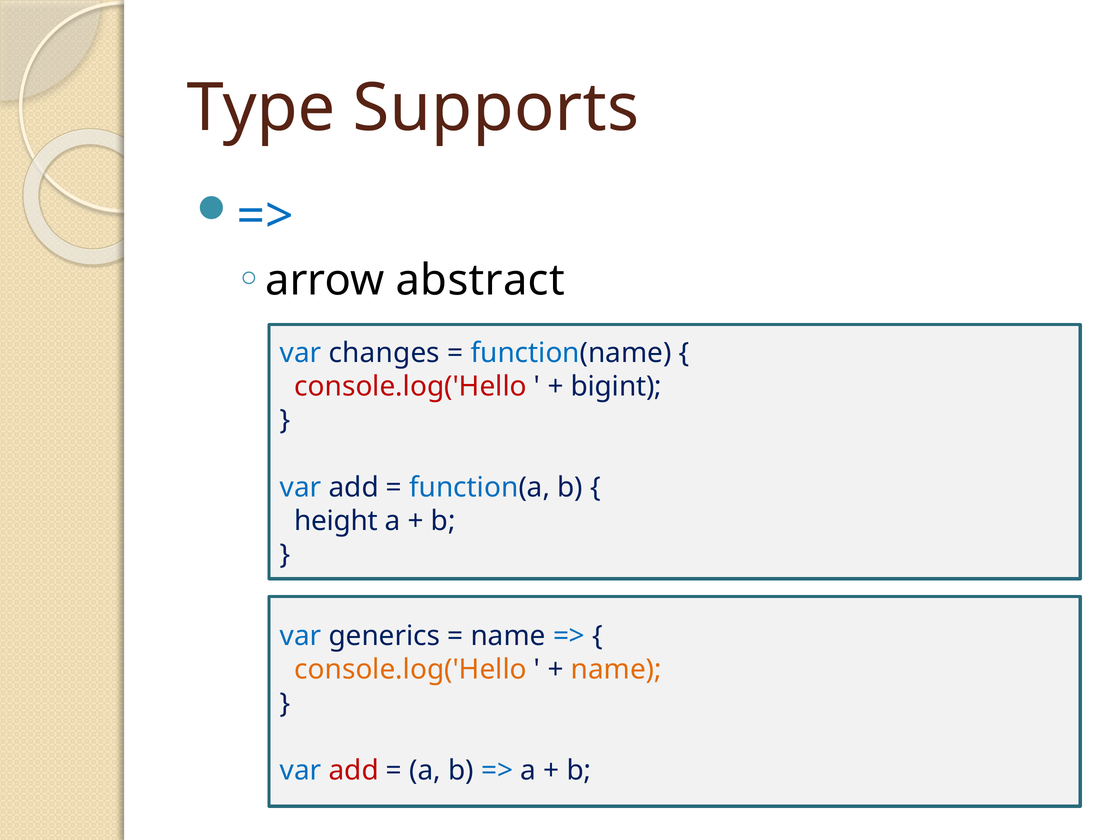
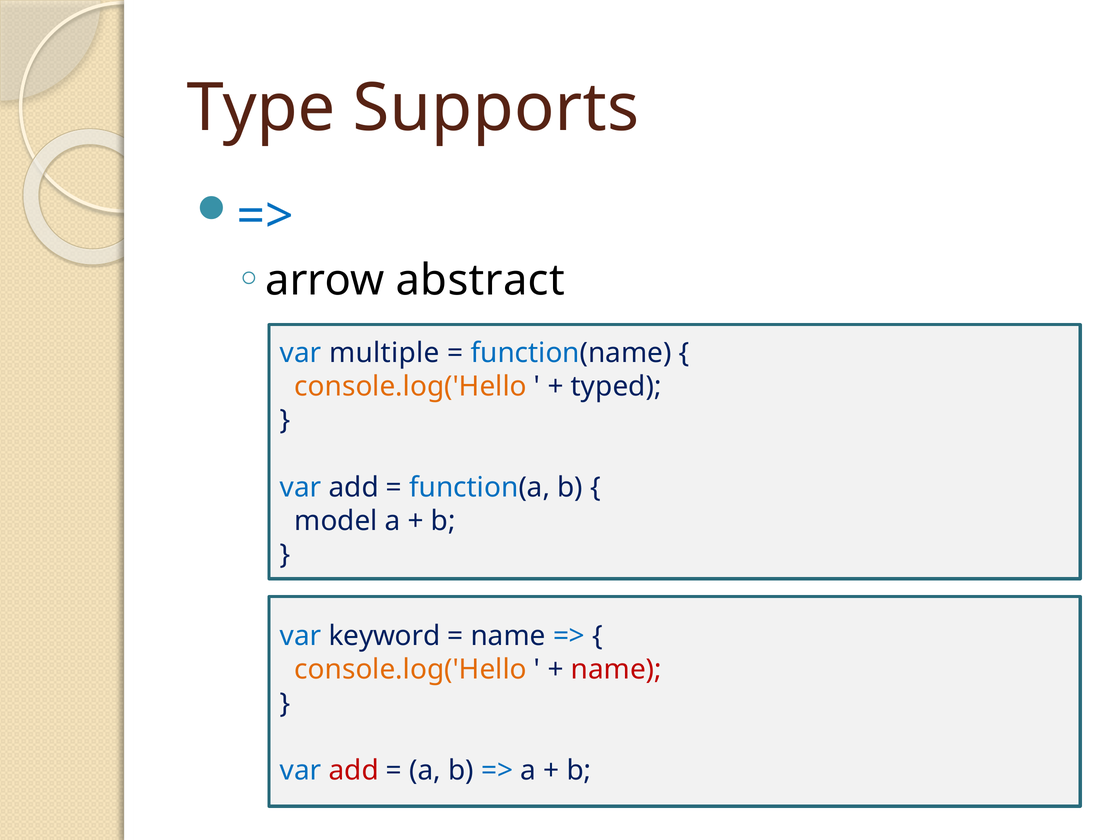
changes: changes -> multiple (384, 353)
console.log('Hello colour: red -> orange (411, 386)
bigint: bigint -> typed (616, 386)
height: height -> model (336, 521)
generics: generics -> keyword (384, 636)
name colour: orange -> red (616, 670)
